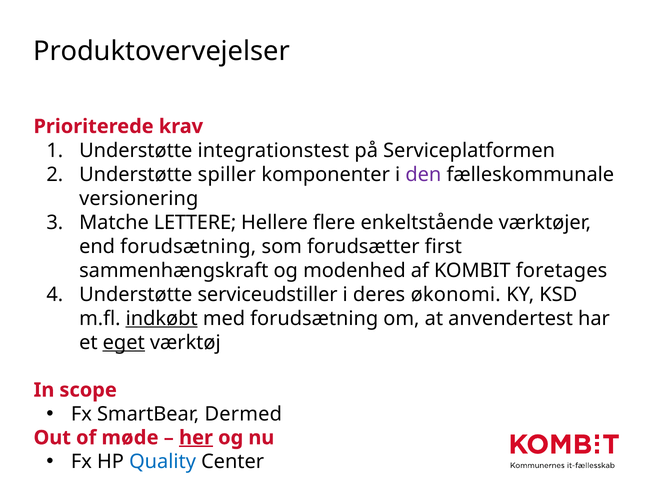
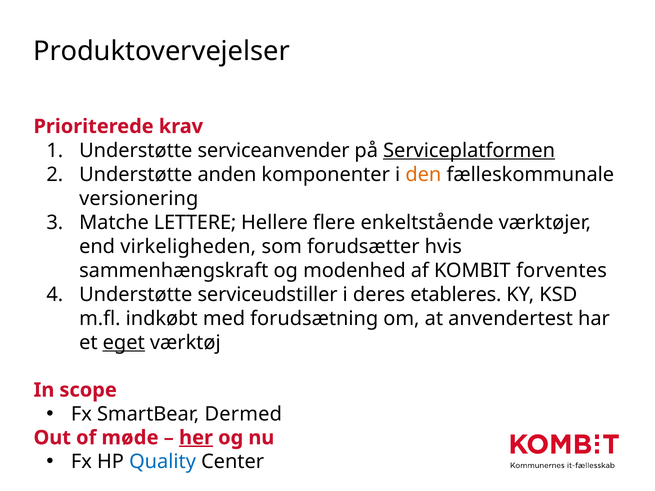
integrationstest: integrationstest -> serviceanvender (274, 151)
Serviceplatformen underline: none -> present (469, 151)
spiller: spiller -> anden (227, 175)
den colour: purple -> orange (423, 175)
end forudsætning: forudsætning -> virkeligheden (188, 247)
first: first -> hvis (443, 247)
foretages: foretages -> forventes (562, 271)
økonomi: økonomi -> etableres (456, 295)
indkøbt underline: present -> none (162, 319)
